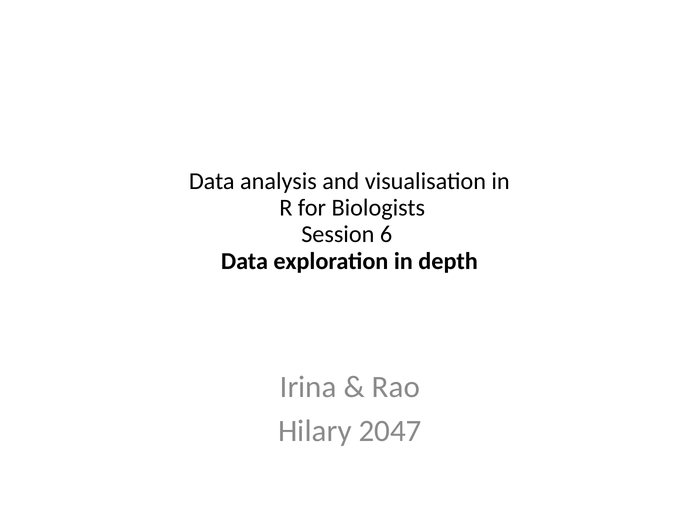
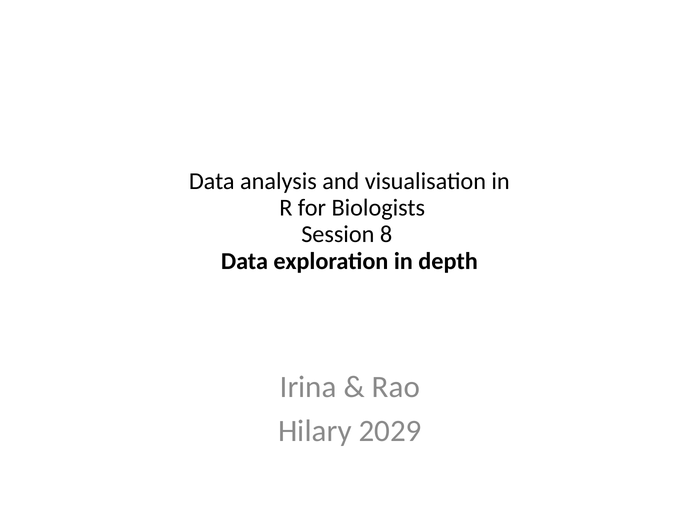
6: 6 -> 8 (386, 235)
2047: 2047 -> 2029 (390, 431)
